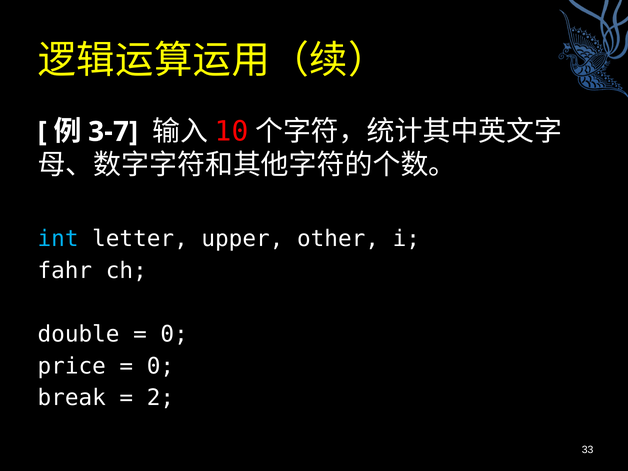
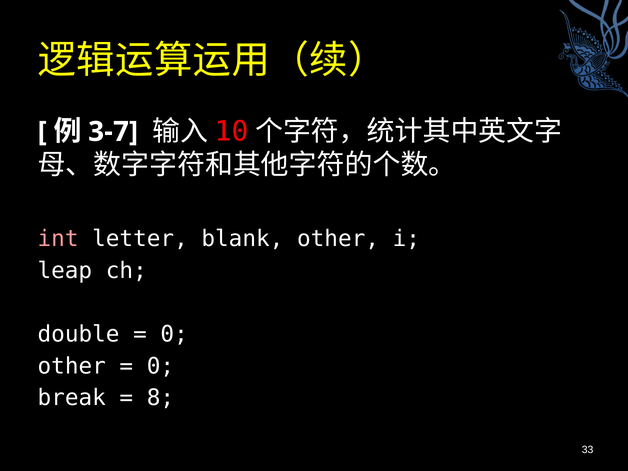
int colour: light blue -> pink (58, 239)
upper: upper -> blank (242, 239)
fahr: fahr -> leap (65, 271)
price: price -> other (72, 366)
2: 2 -> 8 (160, 398)
